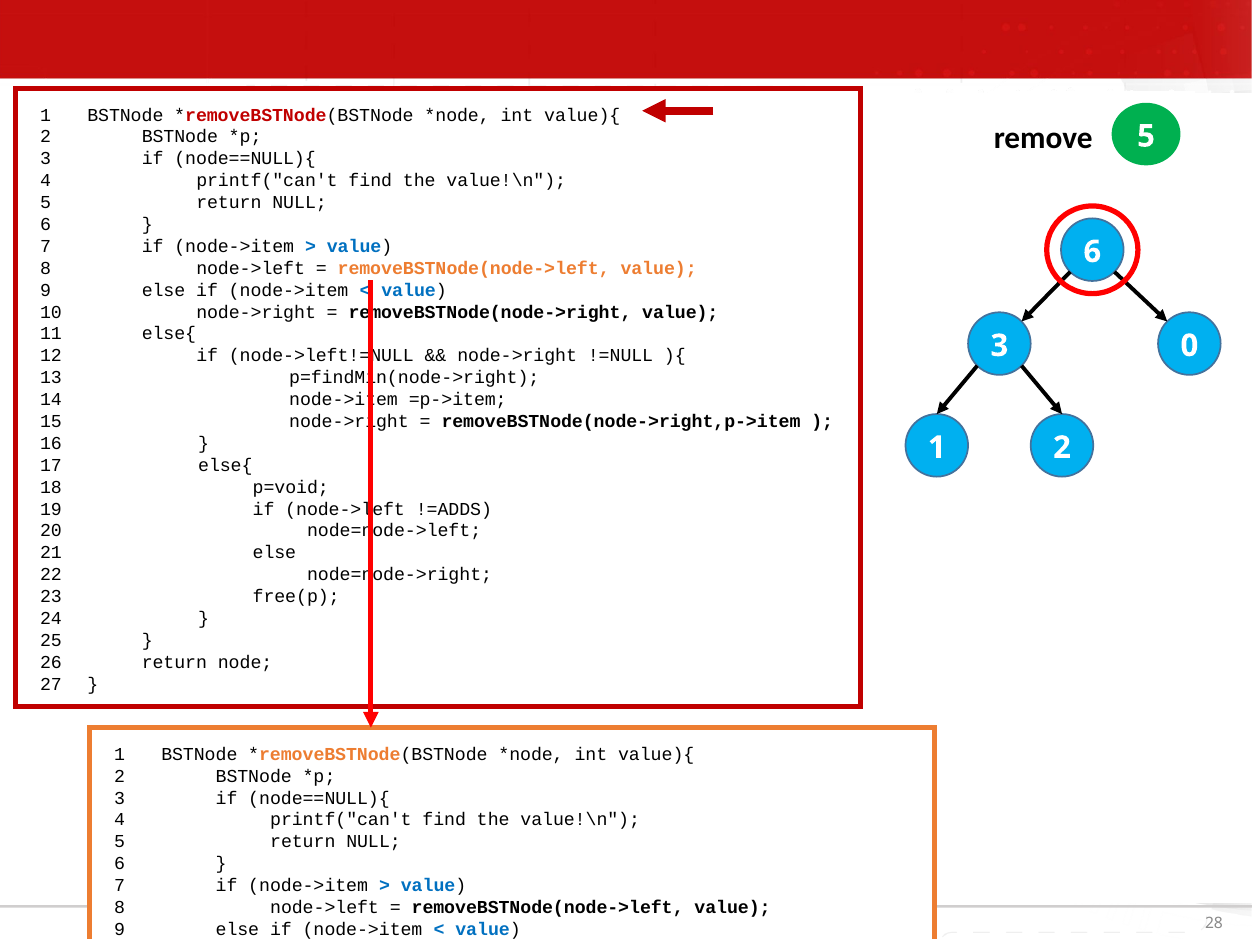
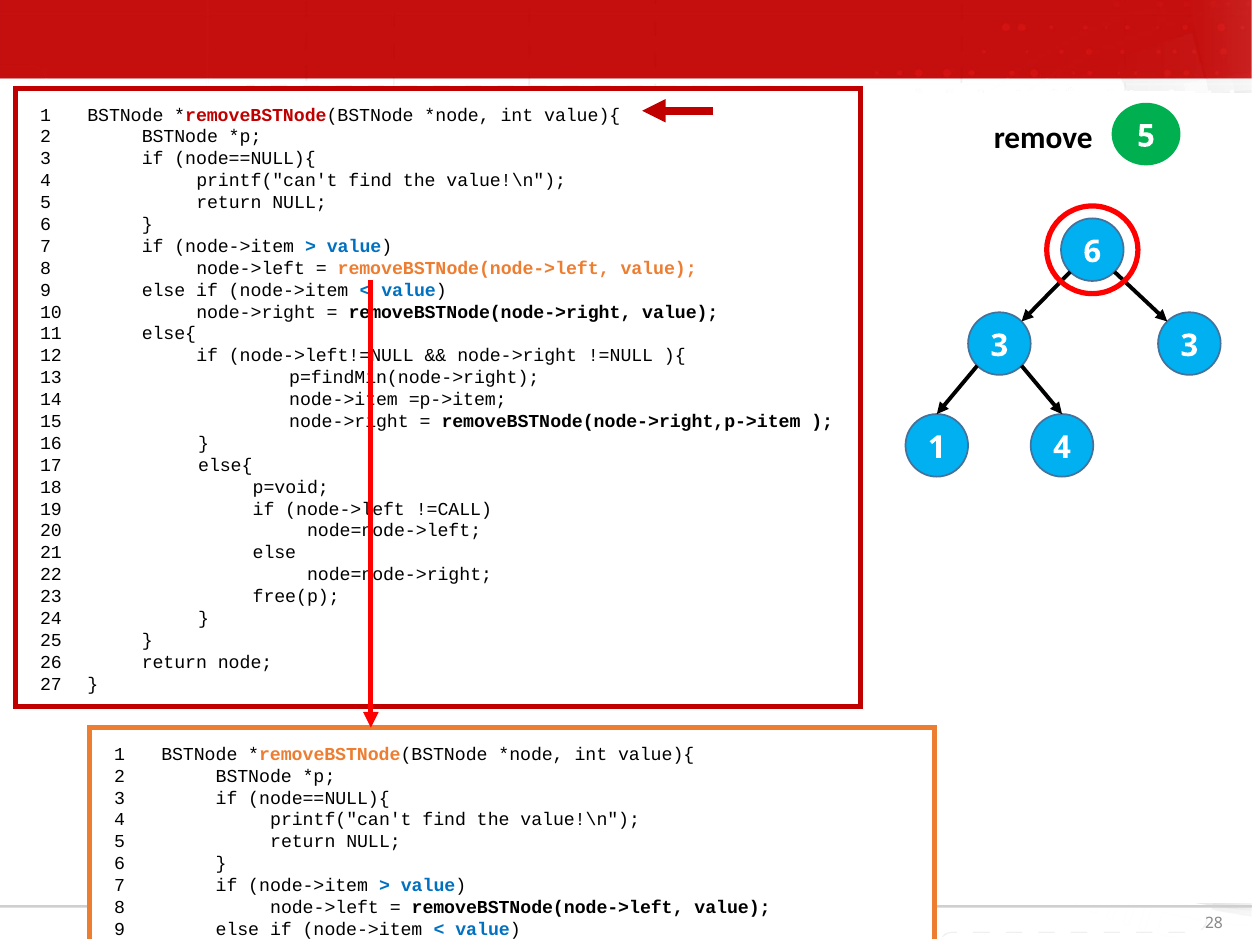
3 0: 0 -> 3 (1189, 346)
2: 2 -> 4 (1062, 447)
!=ADDS: !=ADDS -> !=CALL (454, 509)
